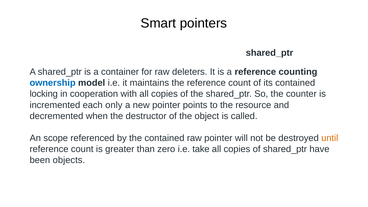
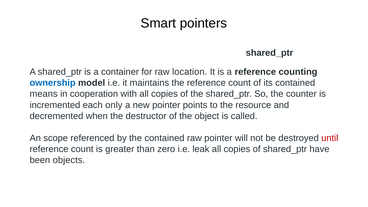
deleters: deleters -> location (190, 72)
locking: locking -> means (44, 94)
until colour: orange -> red (330, 138)
take: take -> leak (201, 149)
